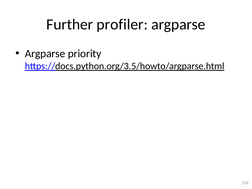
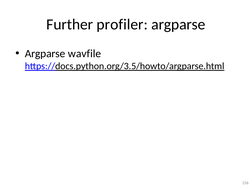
priority: priority -> wavfile (85, 54)
